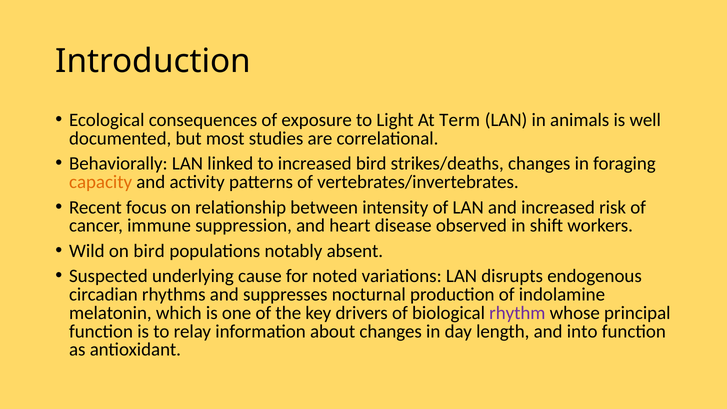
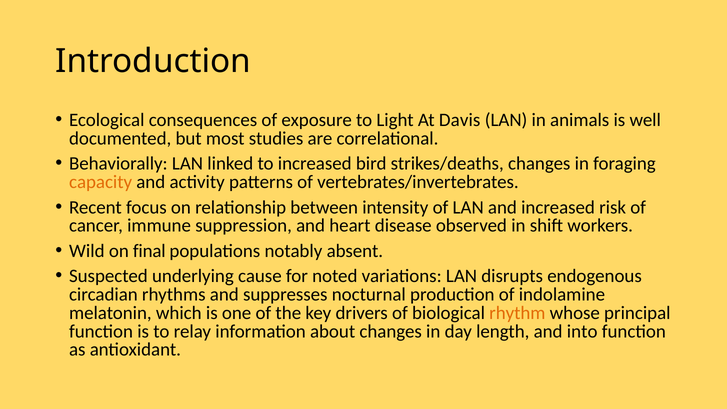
Term: Term -> Davis (460, 120)
on bird: bird -> final (149, 251)
rhythm colour: purple -> orange (517, 313)
